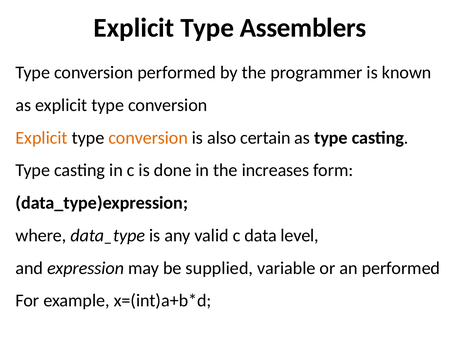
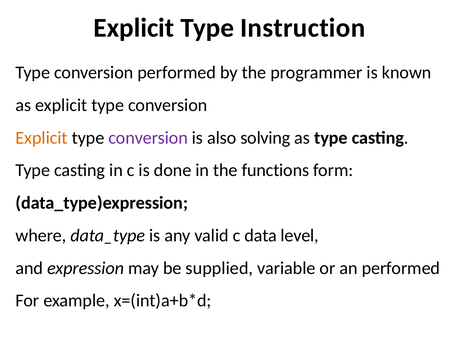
Assemblers: Assemblers -> Instruction (303, 28)
conversion colour: orange -> purple (148, 138)
certain: certain -> solving (265, 138)
increases: increases -> functions (275, 170)
